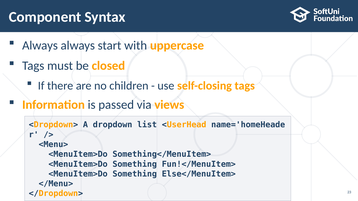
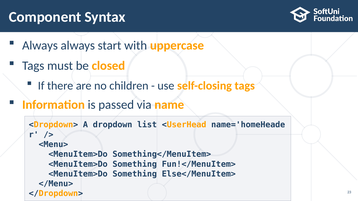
views: views -> name (169, 105)
